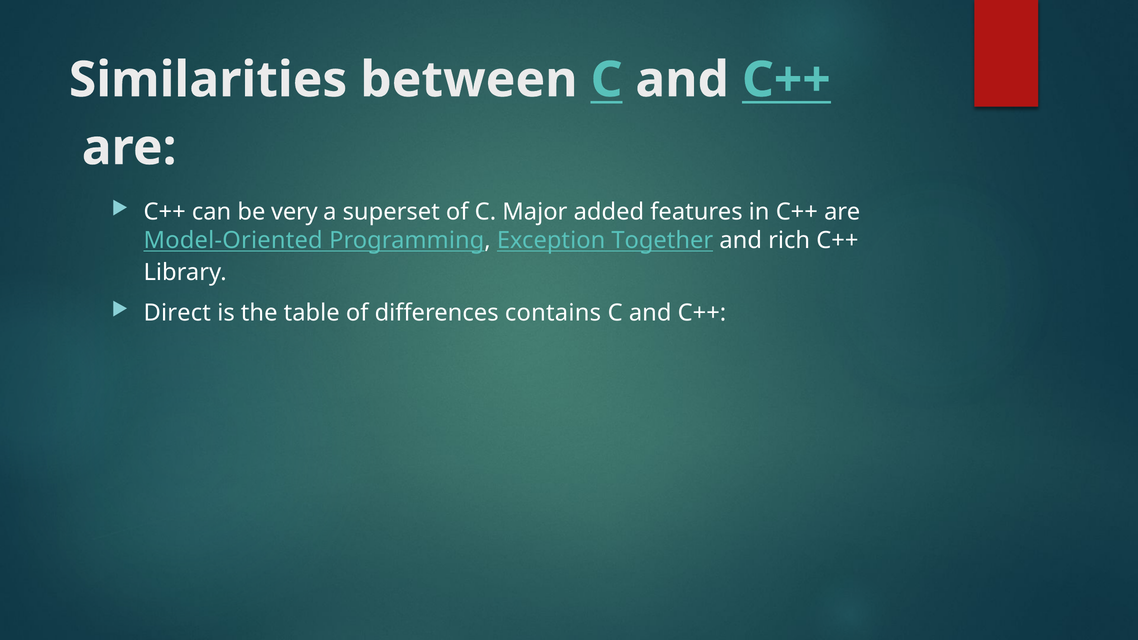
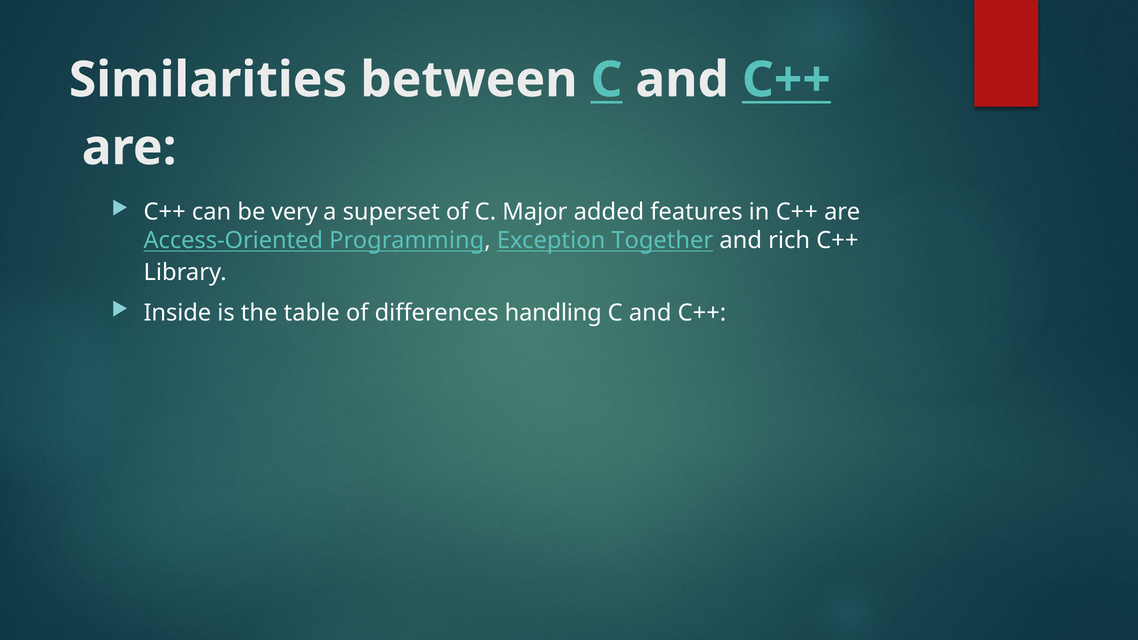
Model-Oriented: Model-Oriented -> Access-Oriented (233, 240)
Direct: Direct -> Inside (177, 313)
contains: contains -> handling (553, 313)
